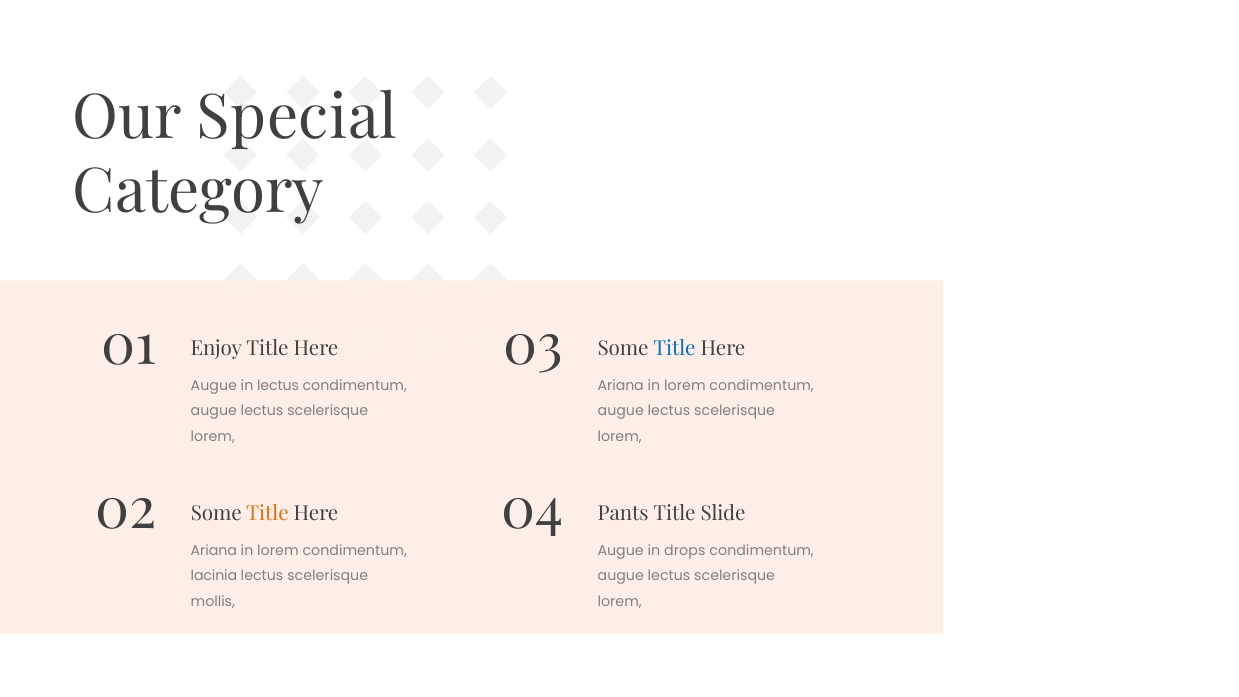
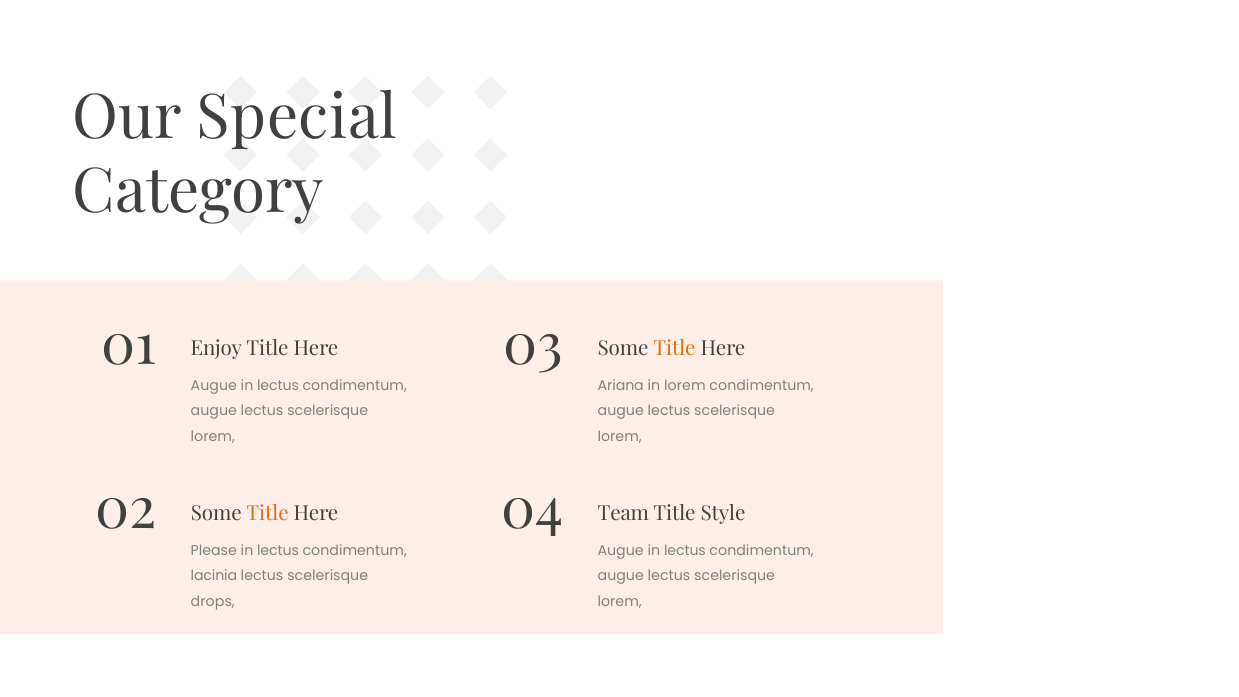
Title colour: blue -> orange (675, 349)
Pants: Pants -> Team (623, 513)
Slide: Slide -> Style (723, 513)
Ariana: Ariana -> Please (214, 550)
lorem: lorem -> lectus (278, 550)
drops: drops -> lectus (685, 550)
mollis: mollis -> drops (213, 601)
